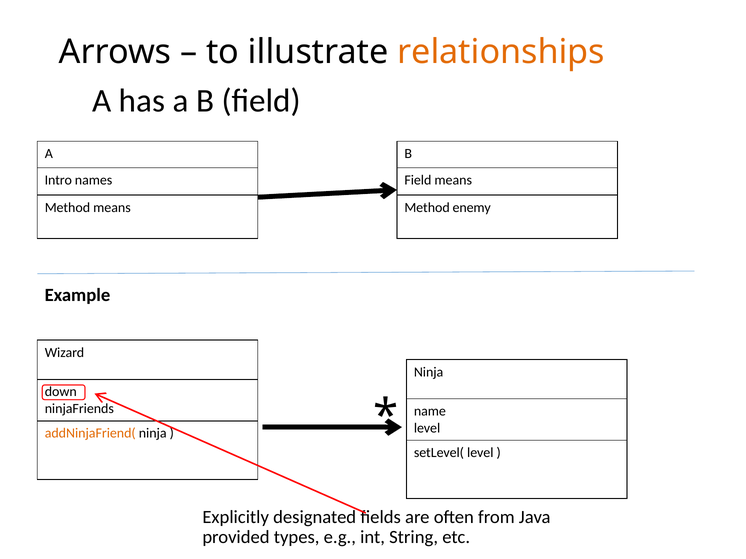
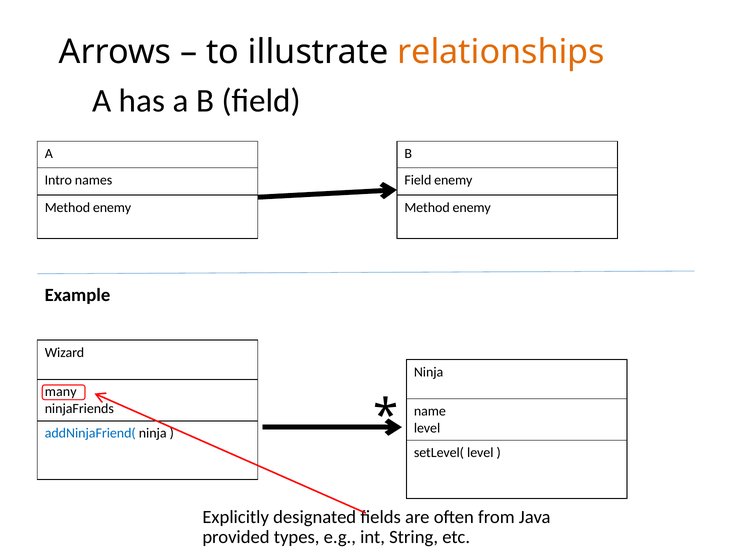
Field means: means -> enemy (453, 180)
means: means -> enemy (112, 208)
down: down -> many (61, 392)
addNinjaFriend( colour: orange -> blue (90, 434)
